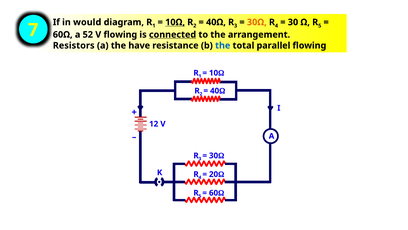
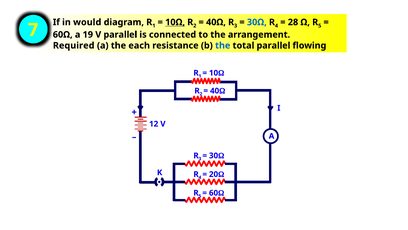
30Ω colour: orange -> blue (257, 22)
30: 30 -> 28 (293, 22)
52: 52 -> 19 (88, 35)
V flowing: flowing -> parallel (120, 35)
connected underline: present -> none (173, 35)
Resistors: Resistors -> Required (74, 45)
have: have -> each (139, 45)
